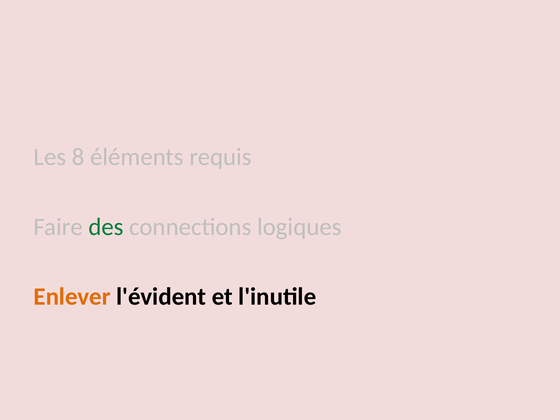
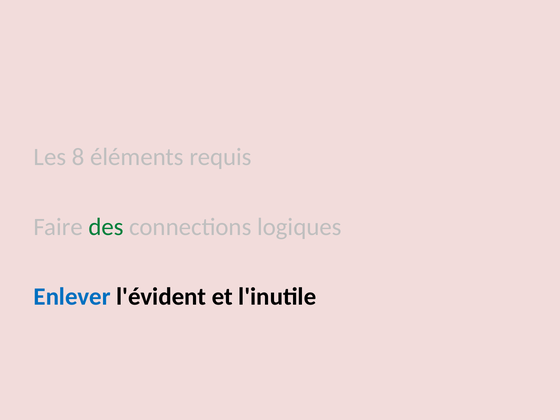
Enlever colour: orange -> blue (72, 297)
